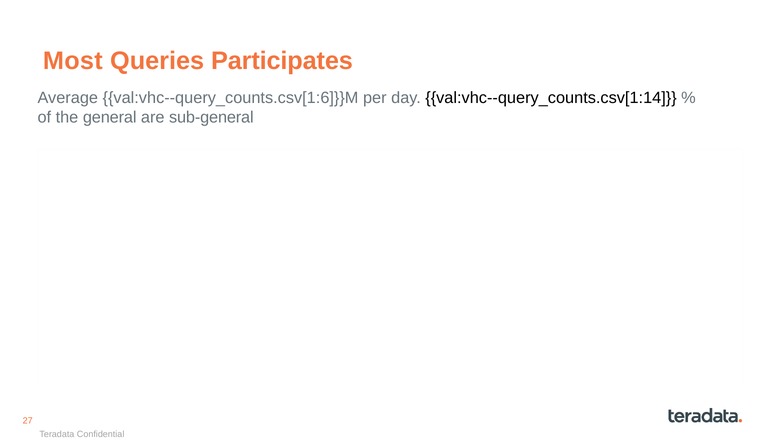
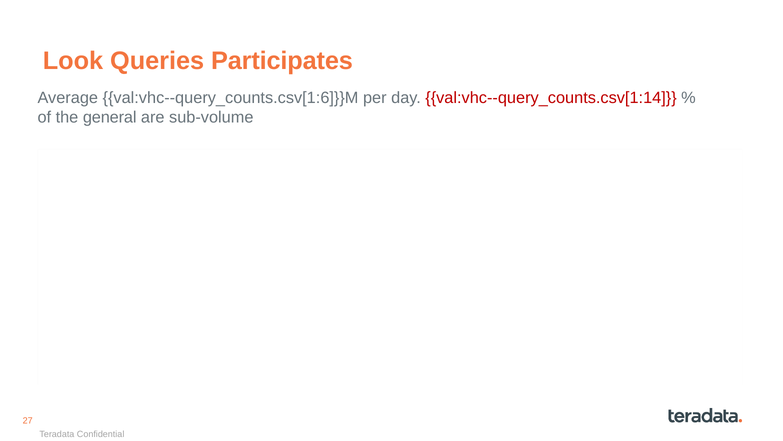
Most: Most -> Look (73, 61)
val:vhc--query_counts.csv[1:14 colour: black -> red (551, 98)
sub-general: sub-general -> sub-volume (211, 117)
